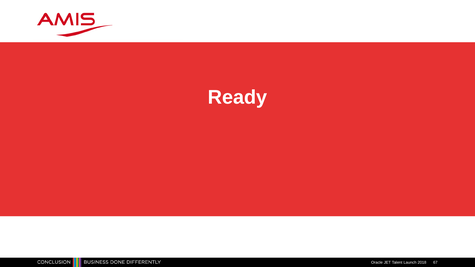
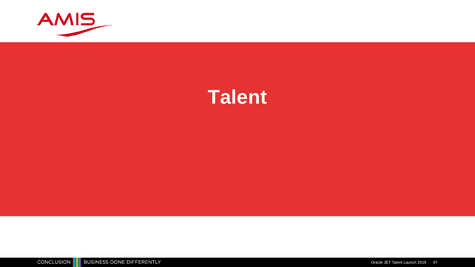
Ready: Ready -> Talent (237, 97)
